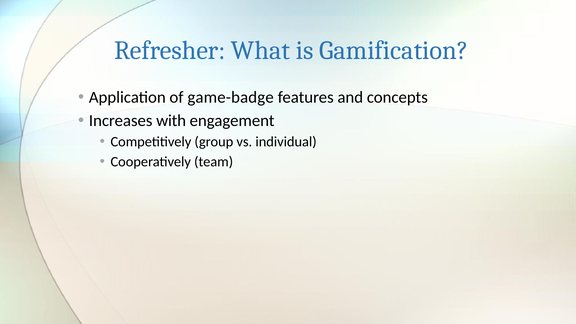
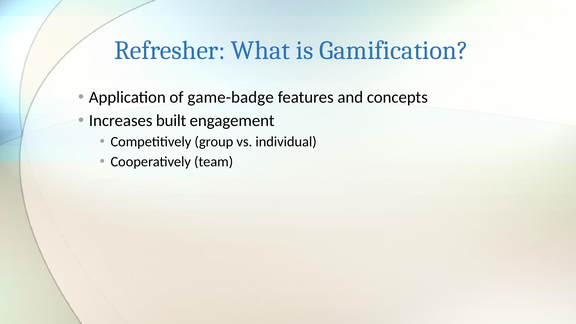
with: with -> built (171, 121)
